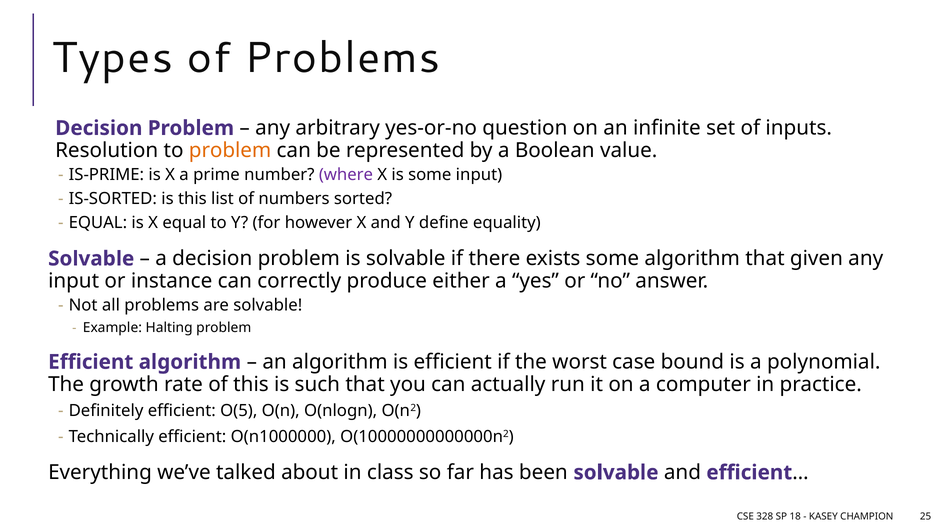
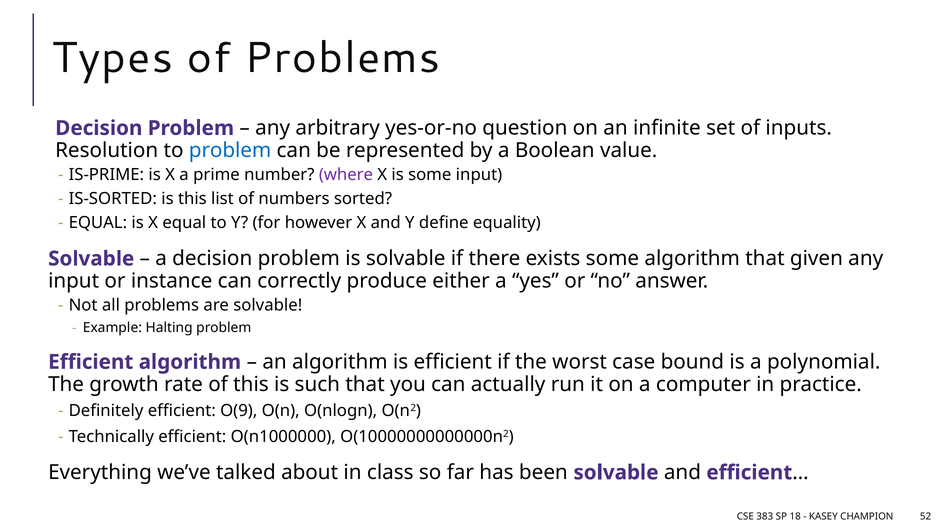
problem colour: orange -> blue (230, 150)
O(5: O(5 -> O(9 (239, 410)
328: 328 -> 383 (765, 516)
25: 25 -> 52 (926, 516)
